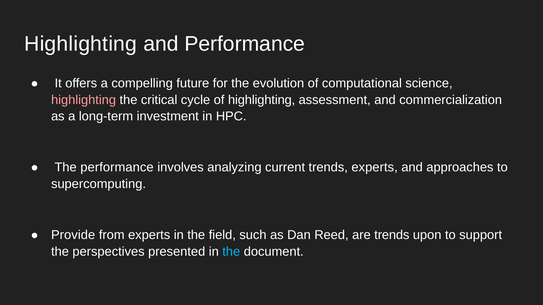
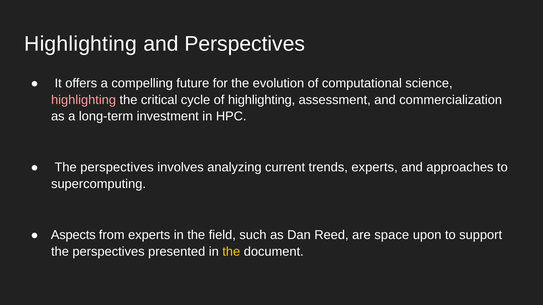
and Performance: Performance -> Perspectives (245, 44)
performance: performance -> perspectives (117, 168)
Provide: Provide -> Aspects (73, 235)
are trends: trends -> space (392, 235)
the colour: light blue -> yellow (231, 252)
